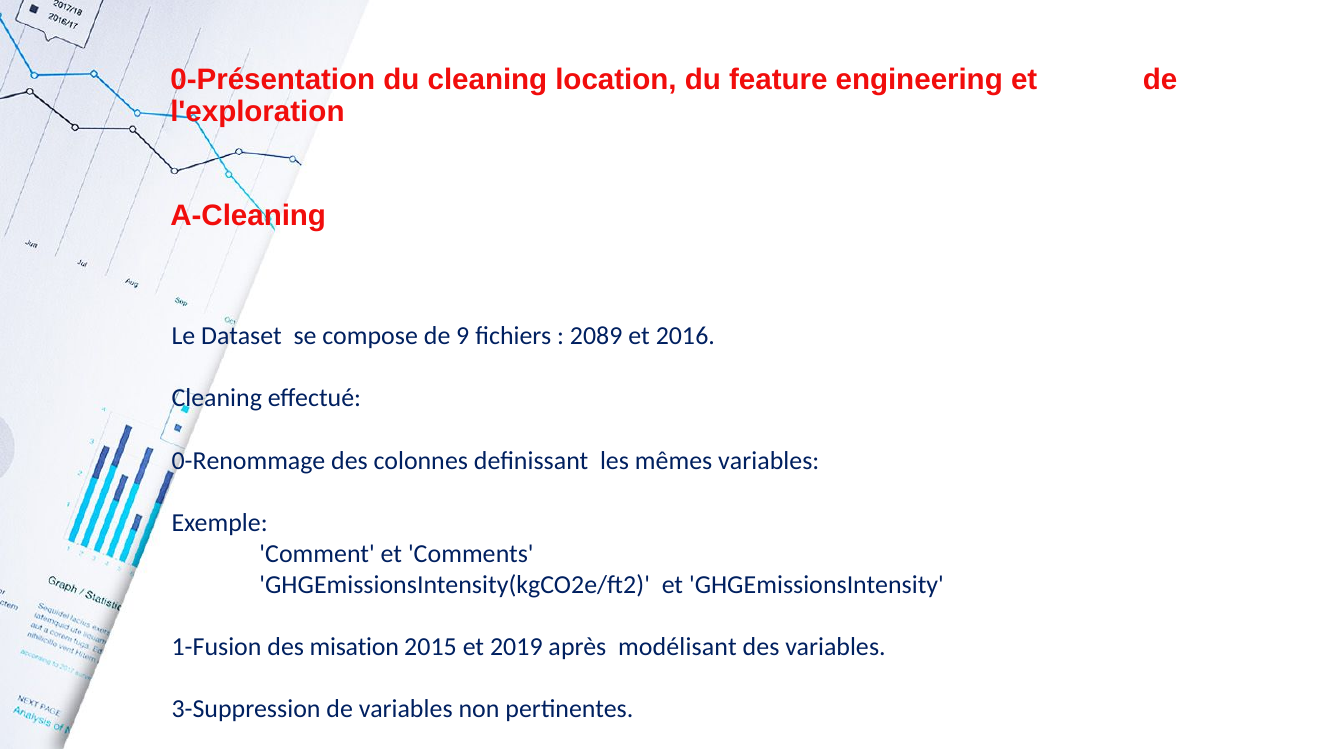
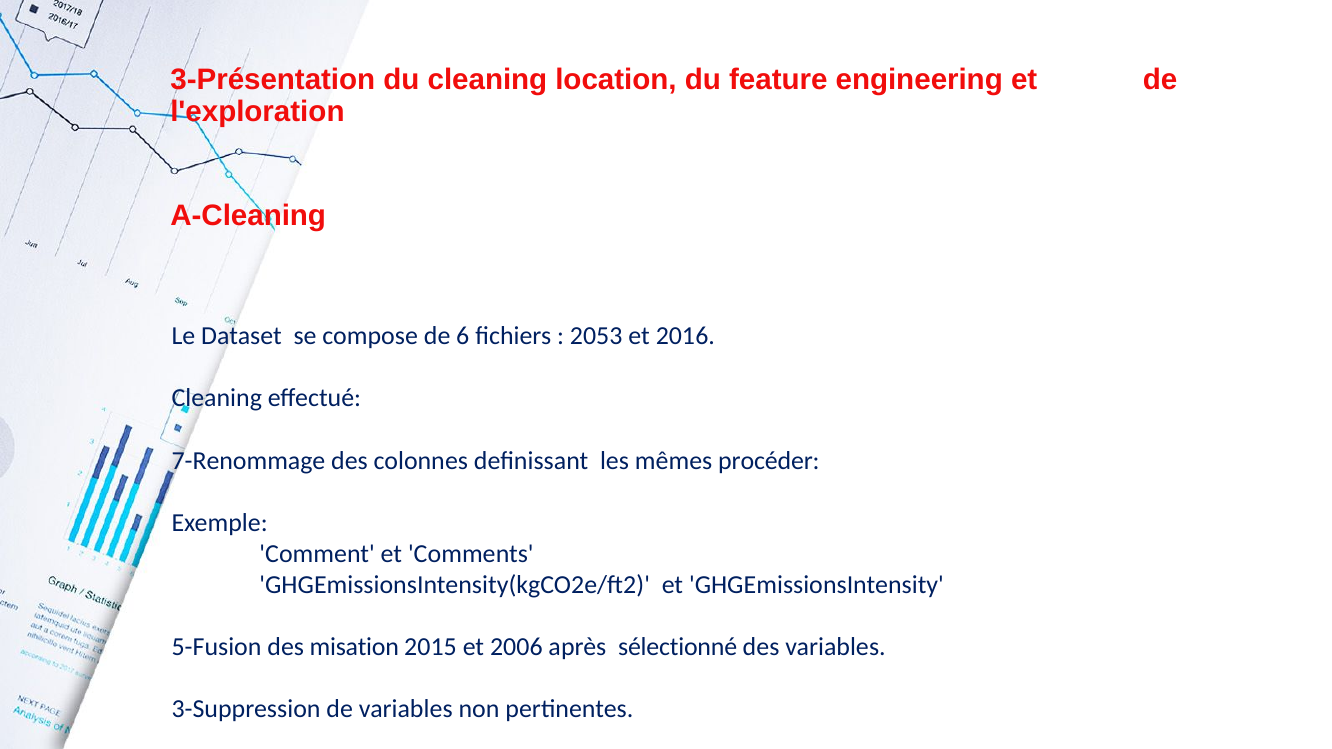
0-Présentation: 0-Présentation -> 3-Présentation (273, 80)
9: 9 -> 6 (463, 336)
2089: 2089 -> 2053 (596, 336)
0-Renommage: 0-Renommage -> 7-Renommage (248, 461)
mêmes variables: variables -> procéder (769, 461)
1-Fusion: 1-Fusion -> 5-Fusion (217, 647)
2019: 2019 -> 2006 (516, 647)
modélisant: modélisant -> sélectionné (678, 647)
